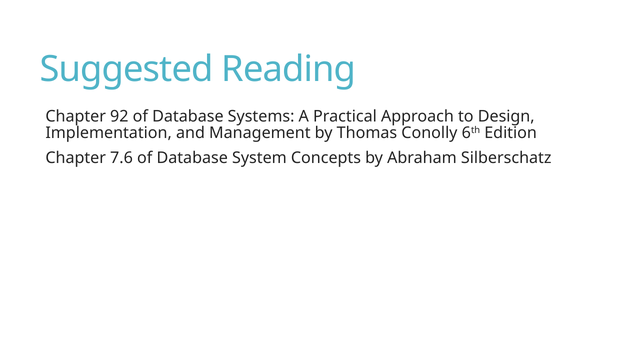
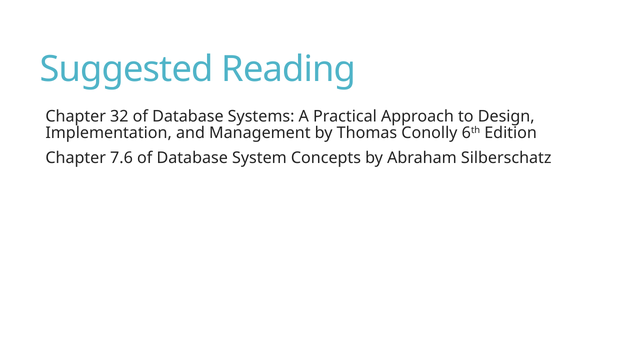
92: 92 -> 32 (119, 116)
